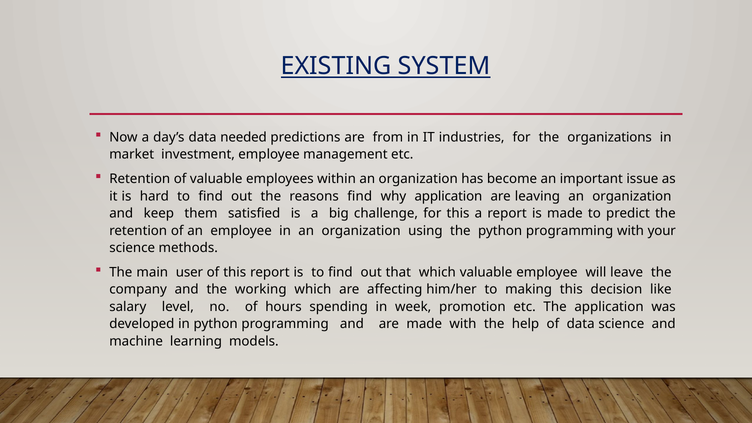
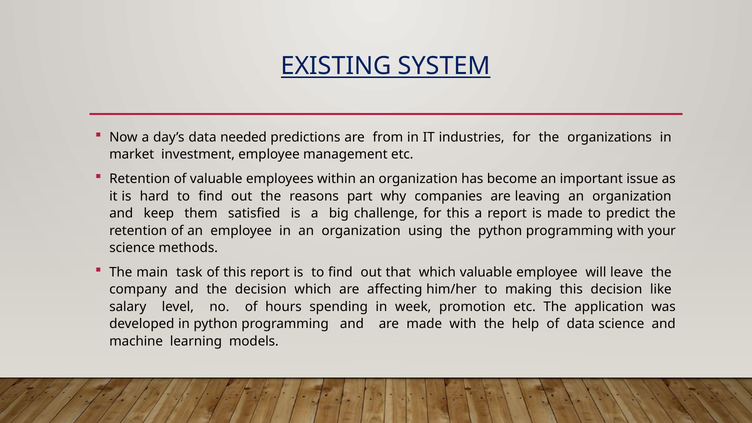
reasons find: find -> part (360, 196)
why application: application -> companies (448, 196)
user: user -> task (189, 272)
the working: working -> decision (261, 289)
